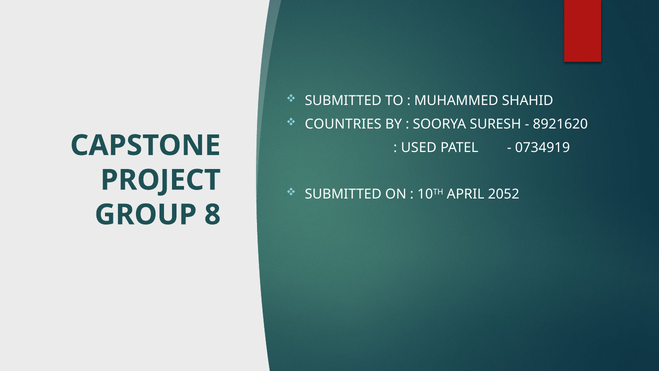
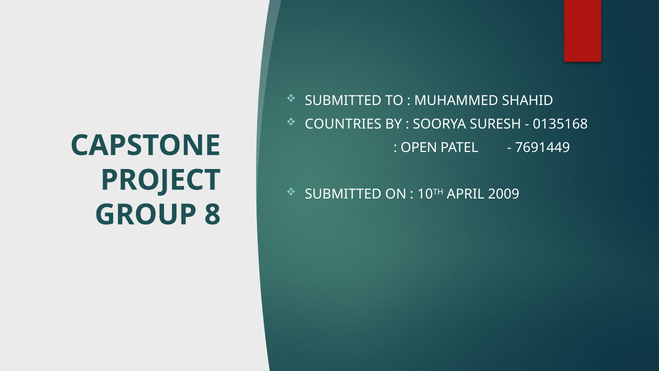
8921620: 8921620 -> 0135168 (560, 124)
USED: USED -> OPEN (419, 147)
0734919: 0734919 -> 7691449 (543, 147)
2052: 2052 -> 2009 (504, 194)
